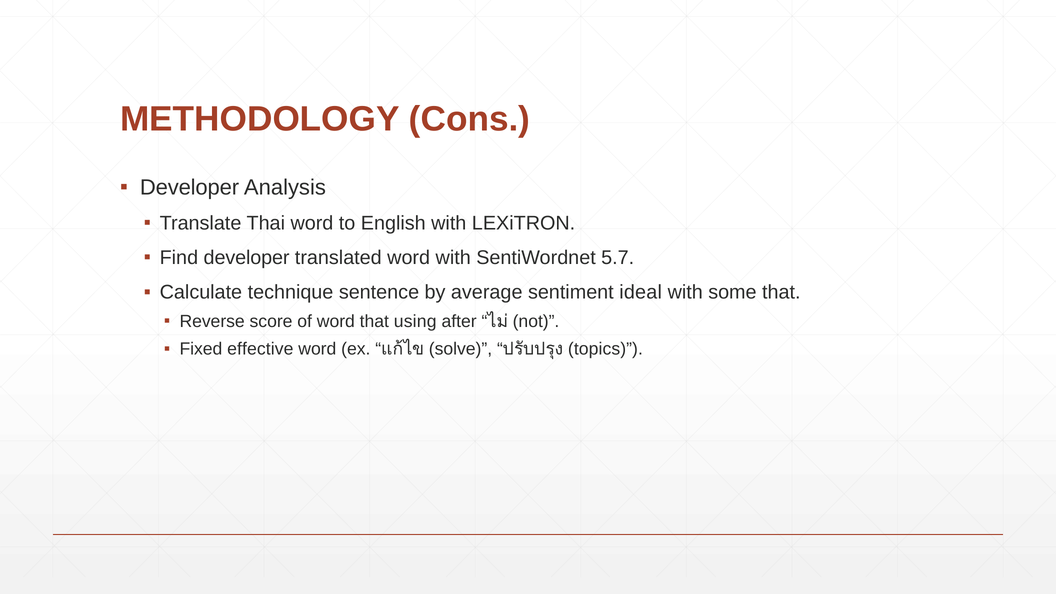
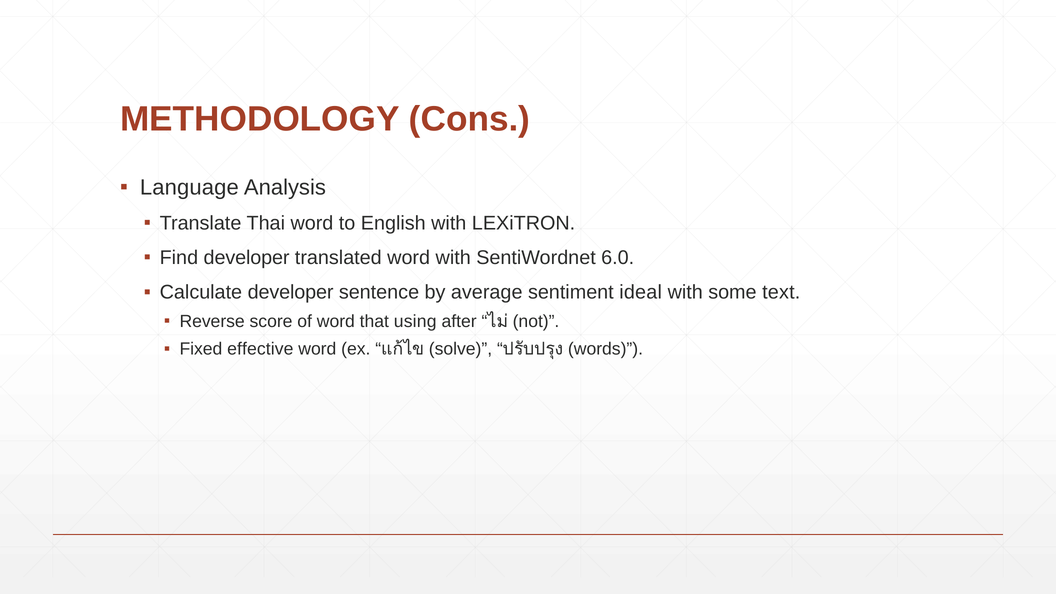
Developer: Developer -> Language (189, 187)
5.7: 5.7 -> 6.0 (618, 258)
Calculate technique: technique -> developer (291, 292)
some that: that -> text (781, 292)
topics: topics -> words (606, 349)
